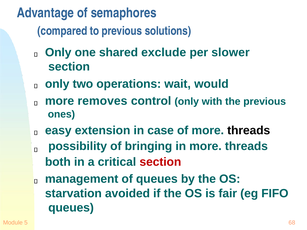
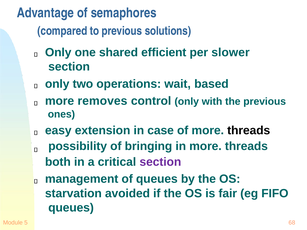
exclude: exclude -> efficient (164, 52)
would: would -> based (211, 84)
section colour: red -> purple (160, 162)
